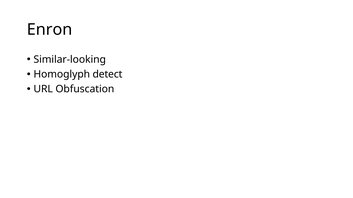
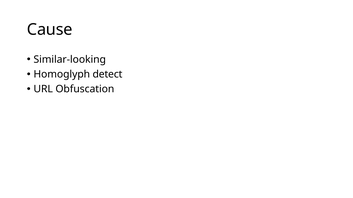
Enron: Enron -> Cause (50, 30)
